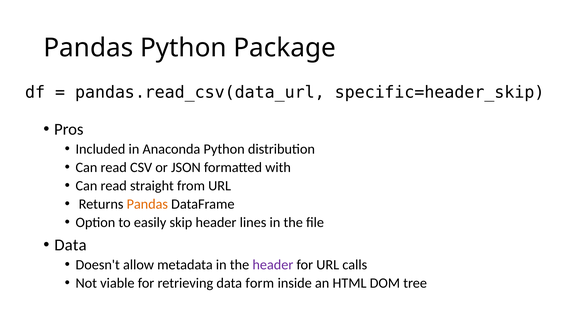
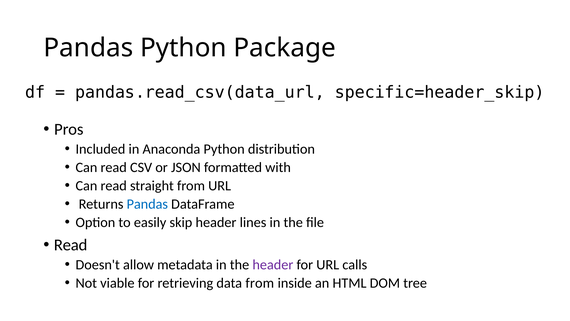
Pandas colour: orange -> blue (147, 204)
Data: Data -> Read (71, 245)
data form: form -> from (260, 283)
